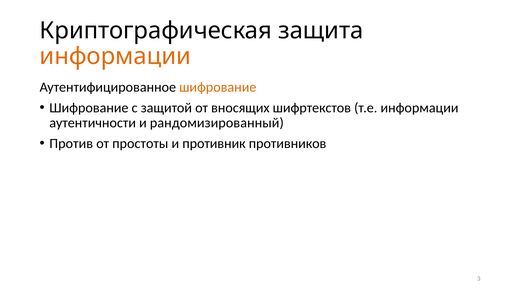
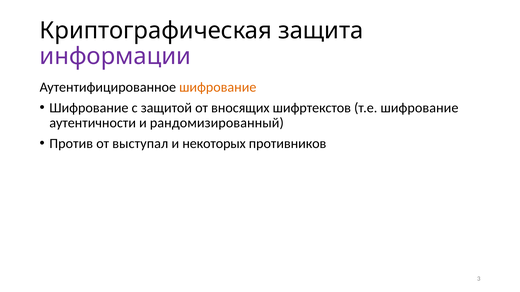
информации colour: orange -> purple (115, 57)
т.е информации: информации -> шифрование (419, 108)
простоты: простоты -> выступал (140, 144)
противник: противник -> некоторых (214, 144)
